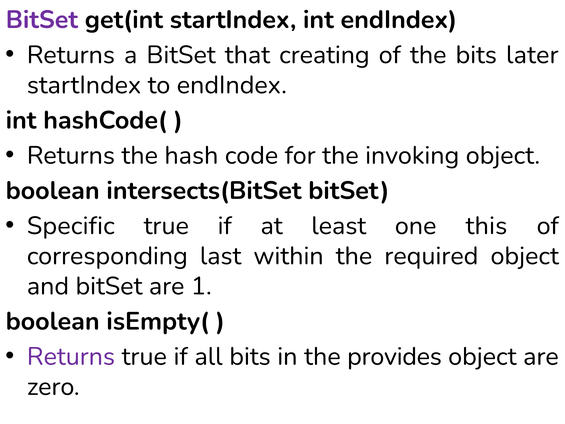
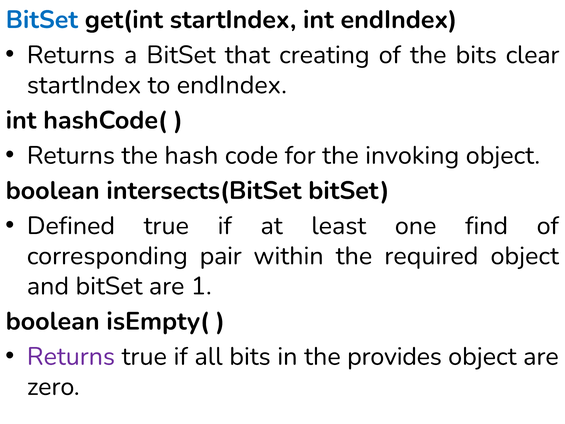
BitSet colour: purple -> blue (42, 20)
later: later -> clear (533, 55)
Specific: Specific -> Defined (71, 226)
this: this -> find (487, 226)
last: last -> pair (221, 256)
